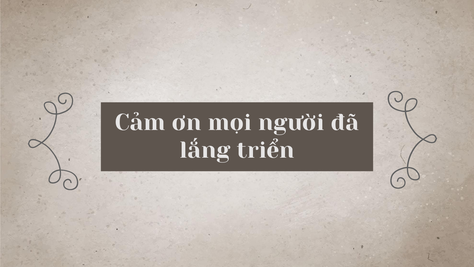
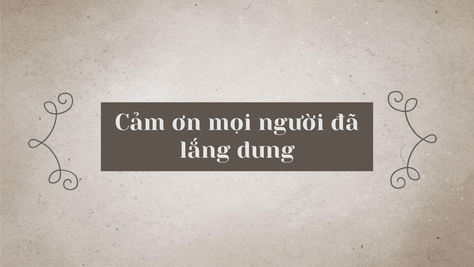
triển: triển -> dung (266, 150)
